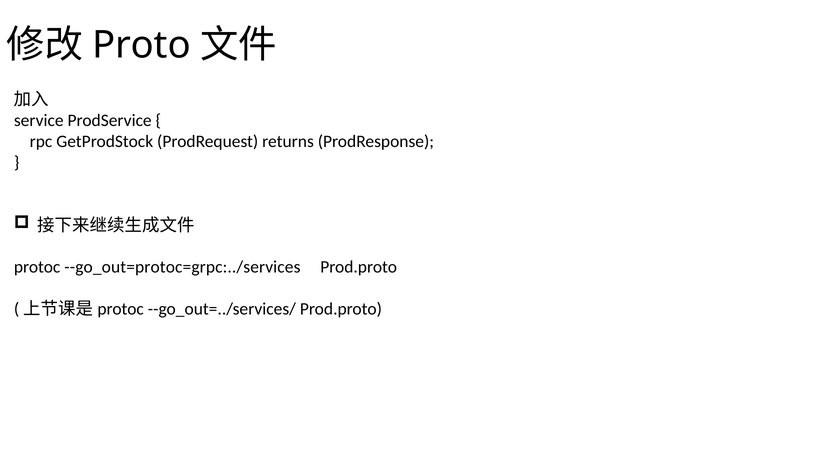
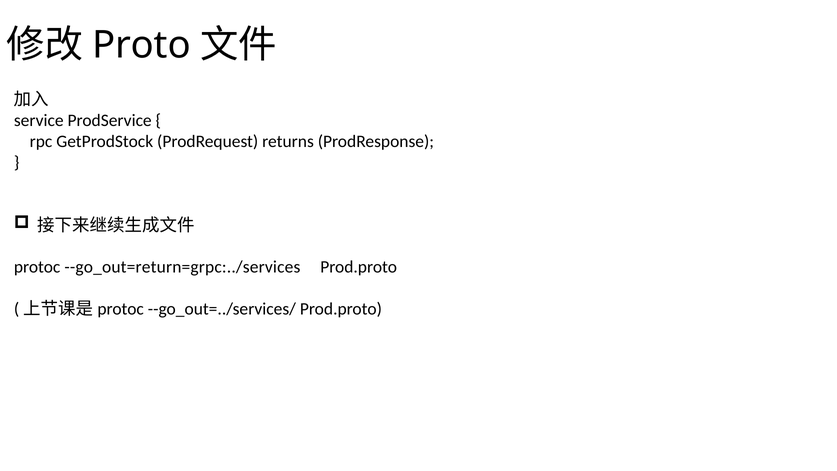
--go_out=protoc=grpc:../services: --go_out=protoc=grpc:../services -> --go_out=return=grpc:../services (182, 267)
